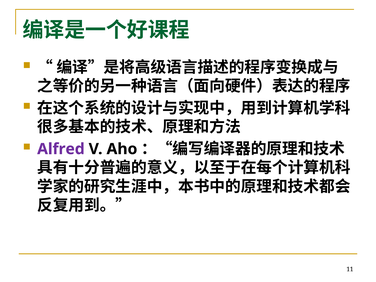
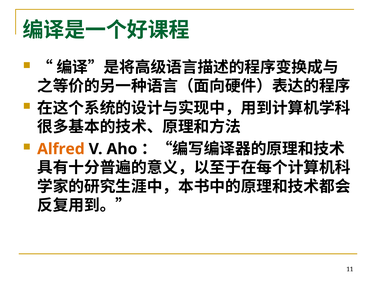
Alfred colour: purple -> orange (61, 149)
